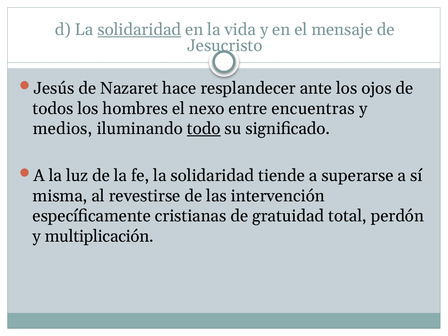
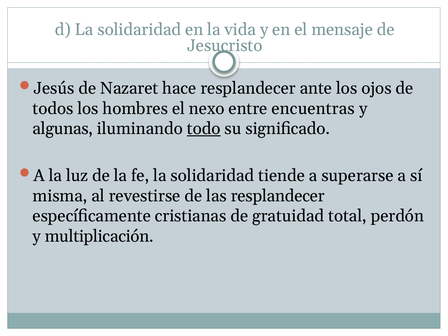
solidaridad underline: present -> none (139, 30)
medios: medios -> algunas (63, 129)
las intervención: intervención -> resplandecer (278, 196)
